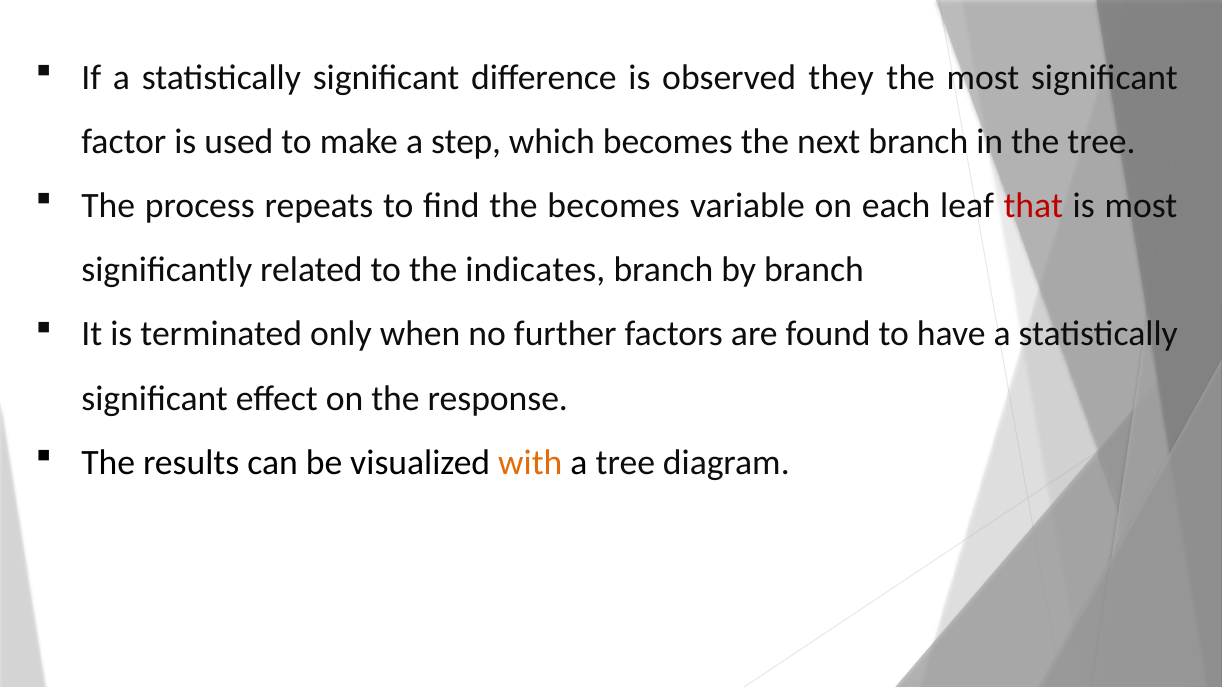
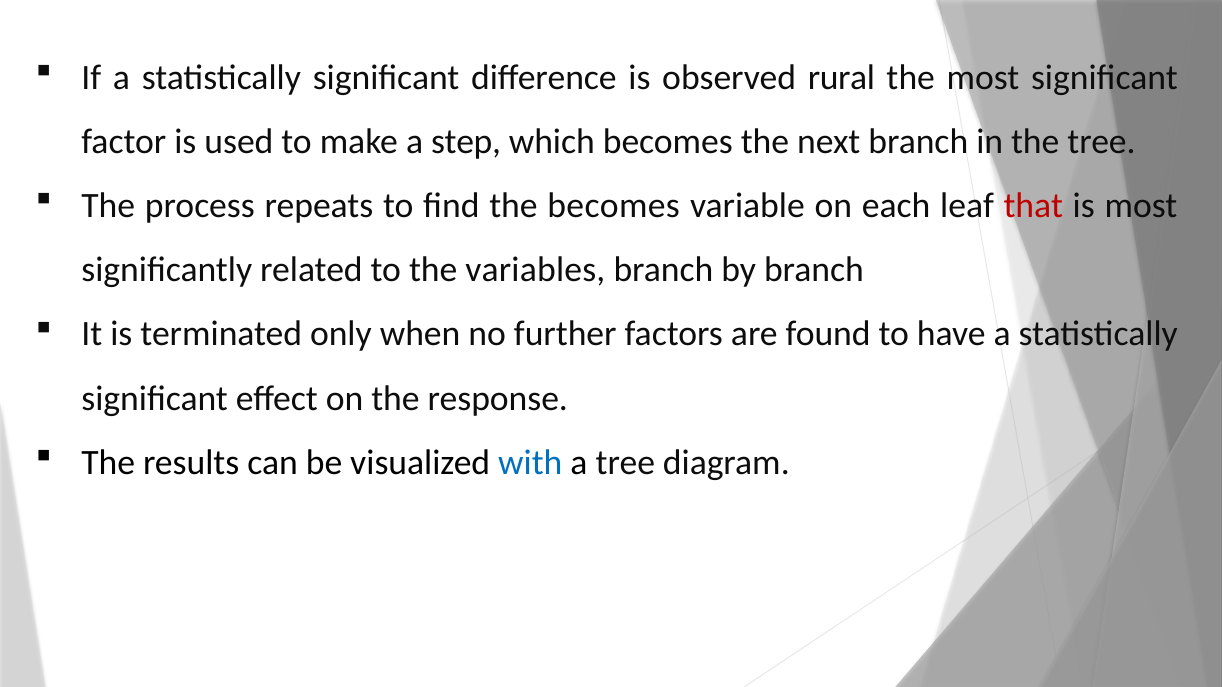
they: they -> rural (841, 78)
indicates: indicates -> variables (535, 270)
with colour: orange -> blue (530, 463)
